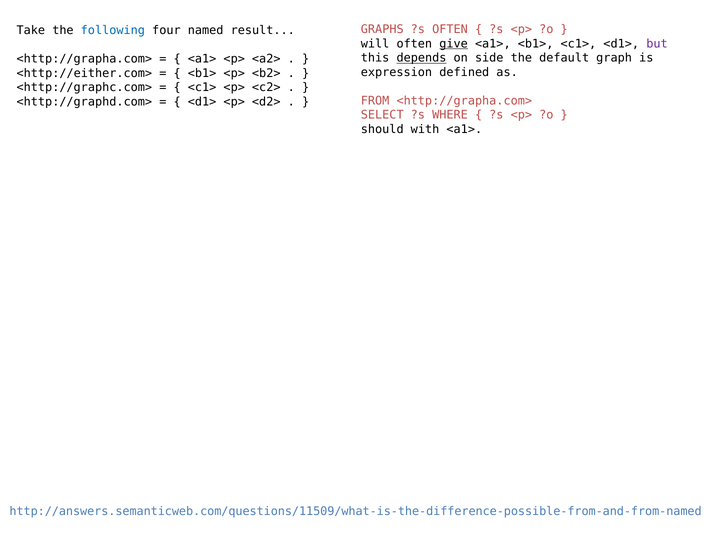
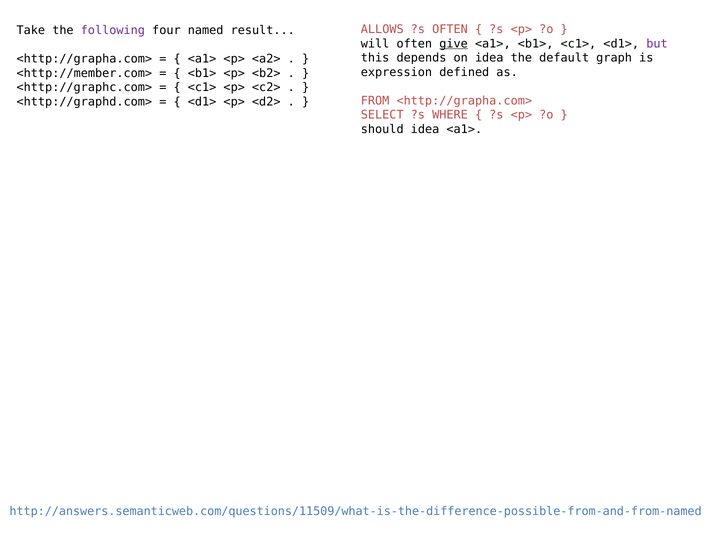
GRAPHS: GRAPHS -> ALLOWS (382, 30)
following colour: blue -> purple (113, 30)
depends underline: present -> none (421, 58)
on side: side -> idea (489, 58)
<http://either.com>: <http://either.com> -> <http://member.com> (84, 73)
should with: with -> idea (425, 129)
